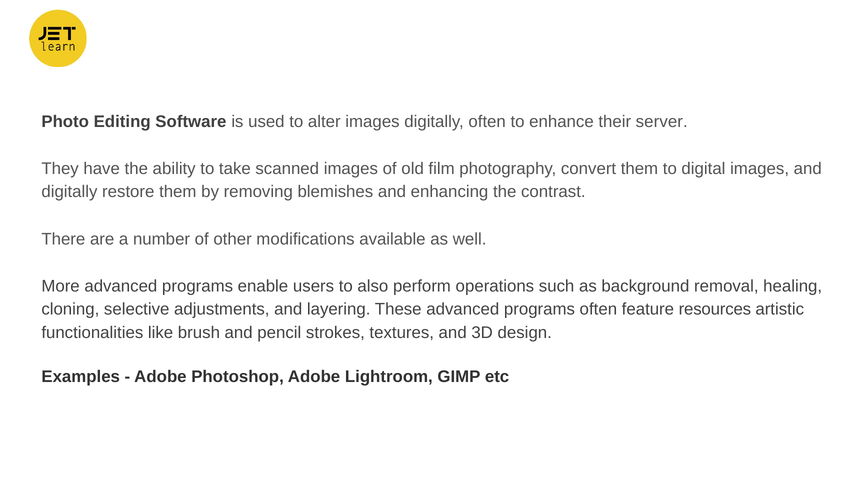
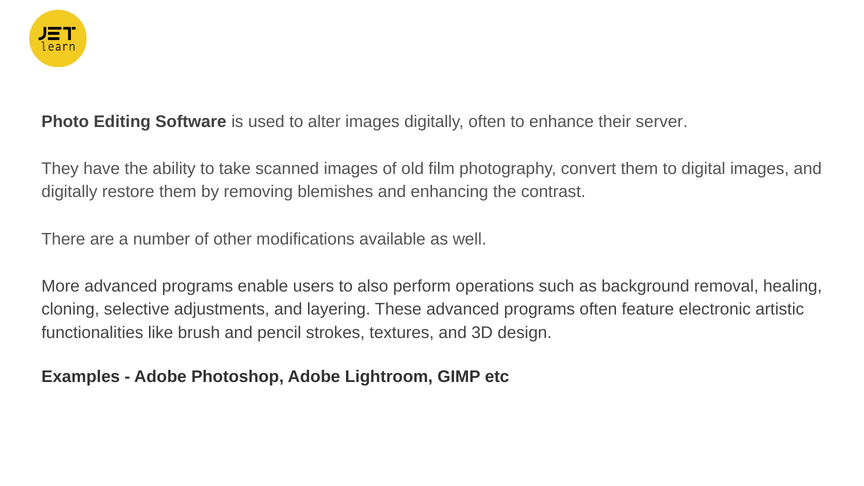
resources: resources -> electronic (715, 309)
